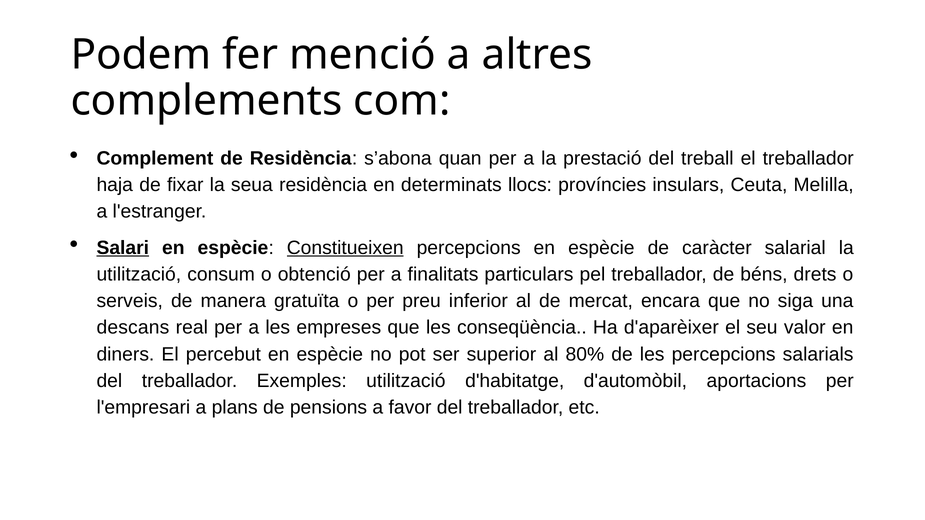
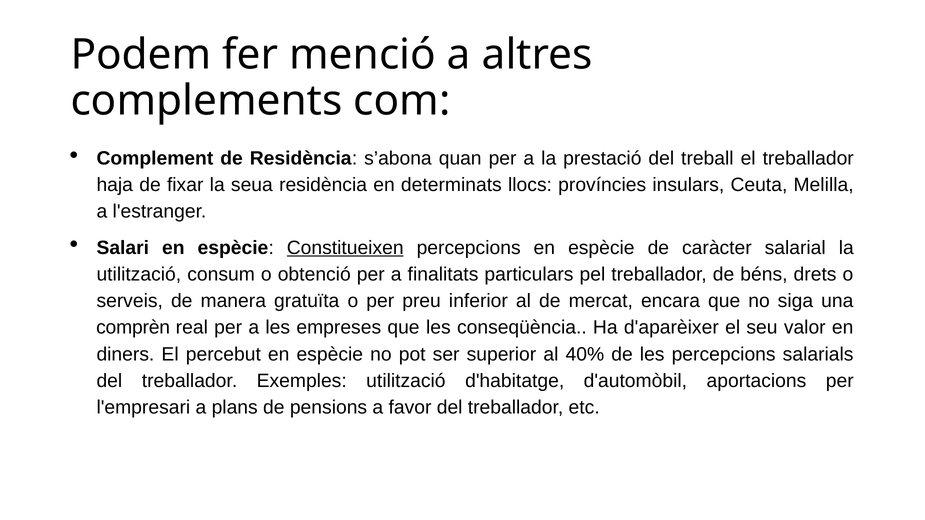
Salari underline: present -> none (123, 248)
descans: descans -> comprèn (133, 328)
80%: 80% -> 40% (585, 354)
